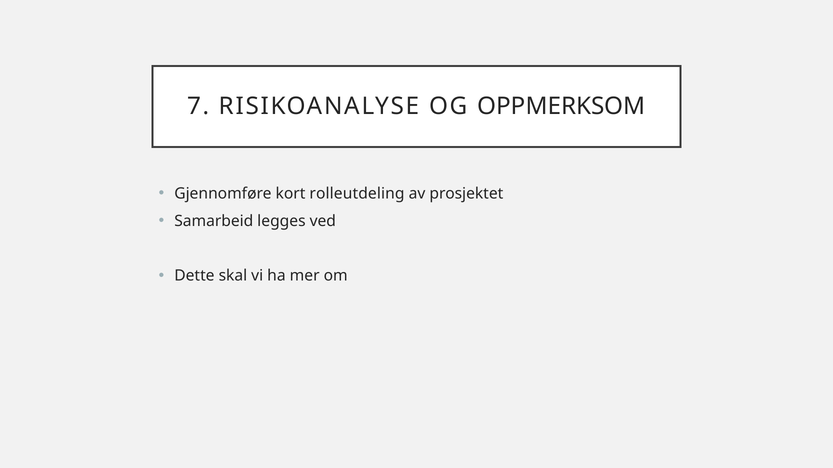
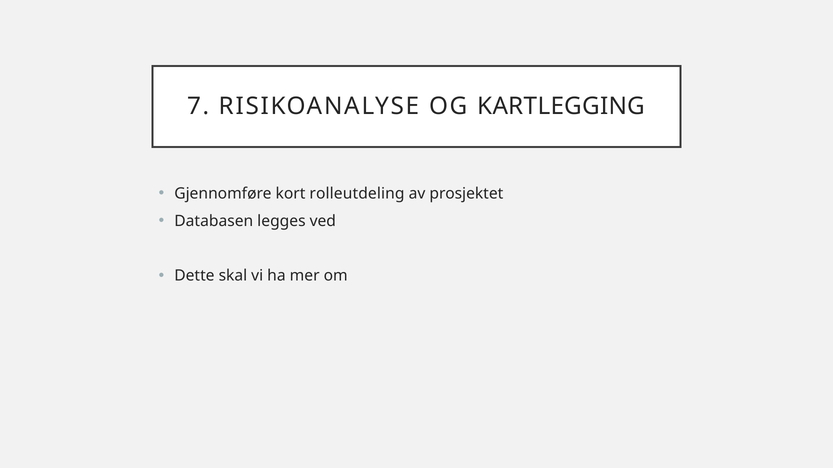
OPPMERKSOM: OPPMERKSOM -> KARTLEGGING (561, 106)
Samarbeid: Samarbeid -> Databasen (214, 221)
